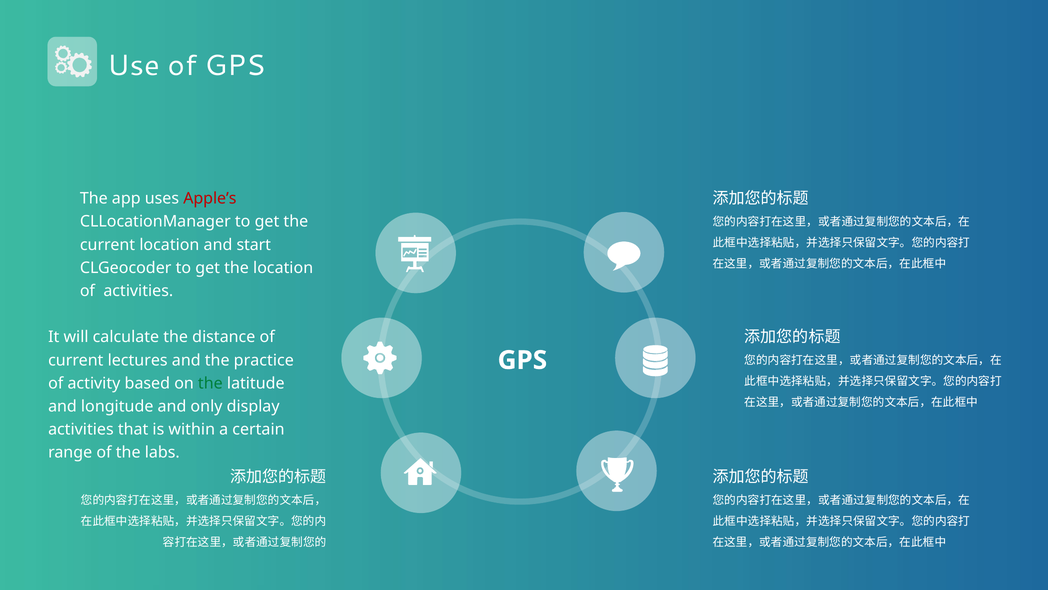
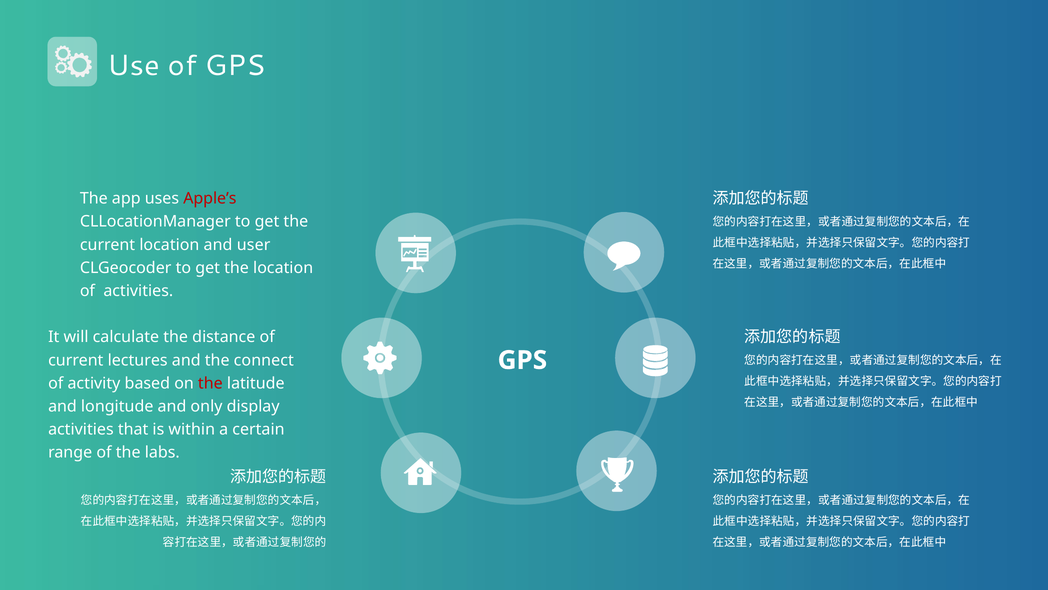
start: start -> user (254, 245)
practice: practice -> connect (264, 360)
the colour: green -> red (210, 383)
